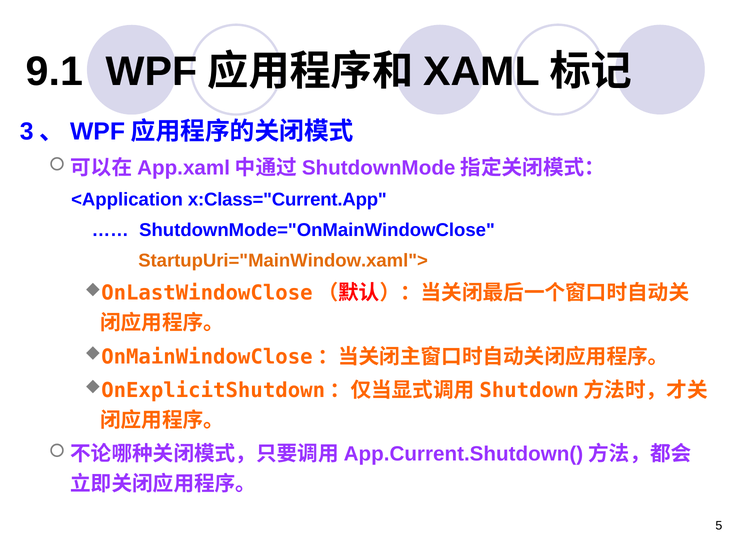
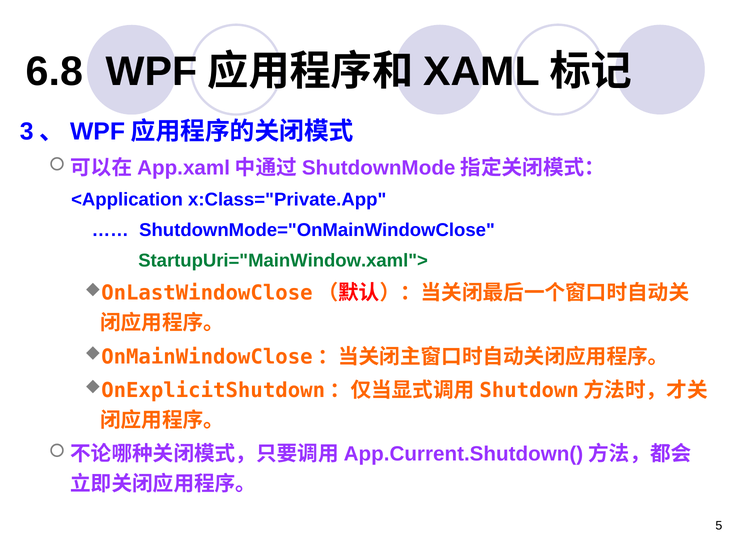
9.1: 9.1 -> 6.8 (55, 72)
x:Class="Current.App: x:Class="Current.App -> x:Class="Private.App (287, 199)
StartupUri="MainWindow.xaml"> colour: orange -> green (283, 260)
